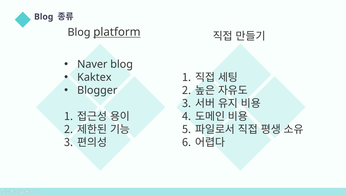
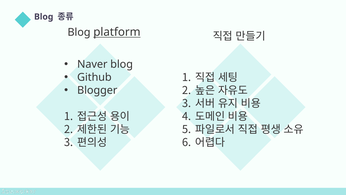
Kaktex: Kaktex -> Github (94, 77)
